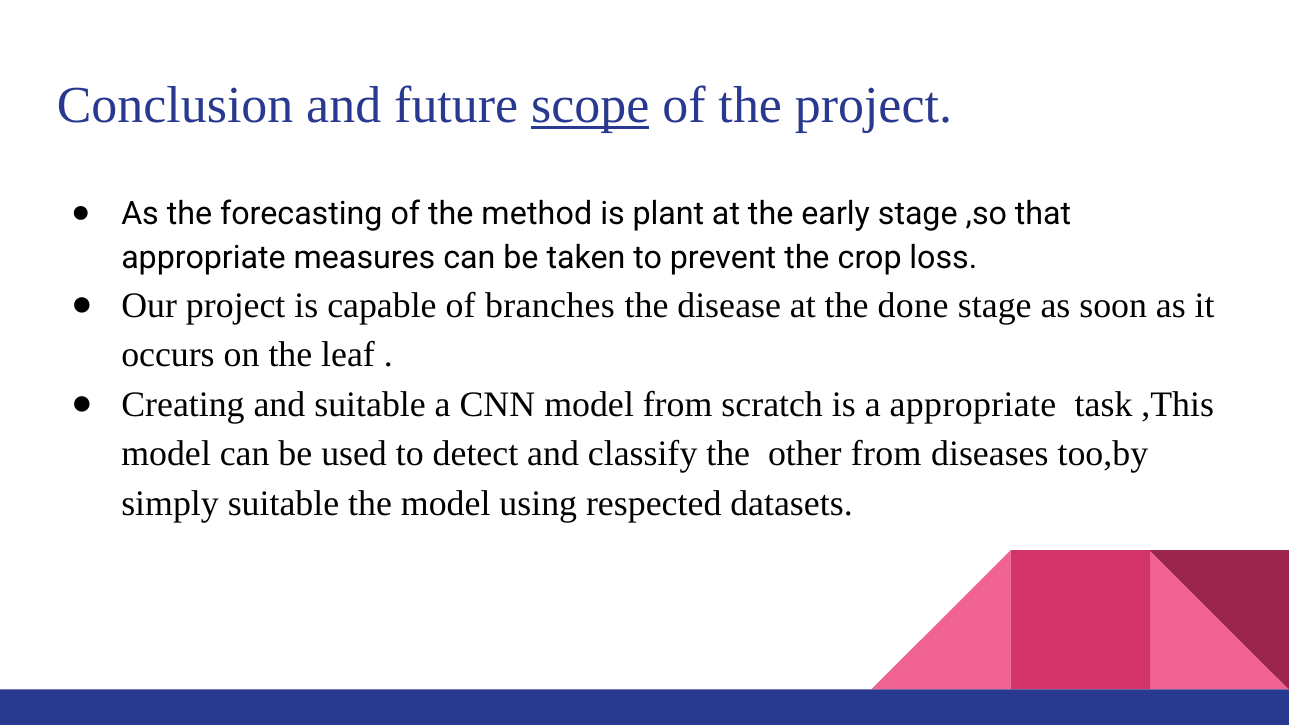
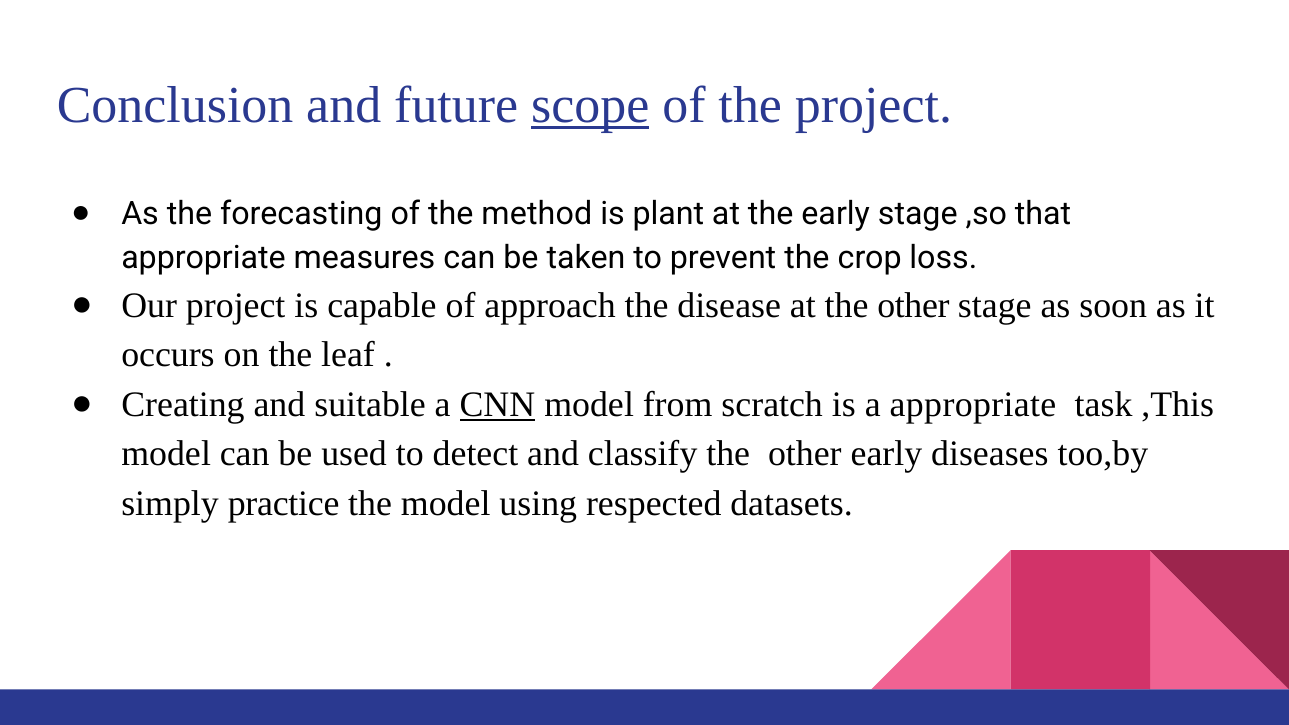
branches: branches -> approach (550, 306)
at the done: done -> other (913, 306)
CNN underline: none -> present (497, 405)
other from: from -> early (886, 454)
simply suitable: suitable -> practice (284, 504)
